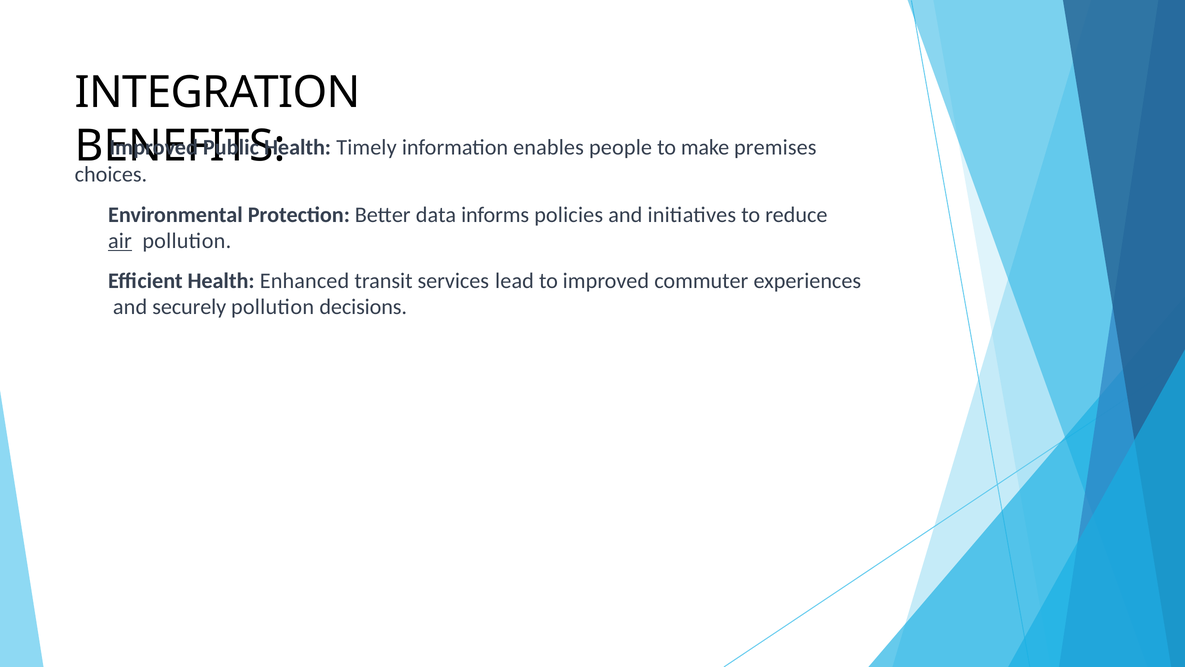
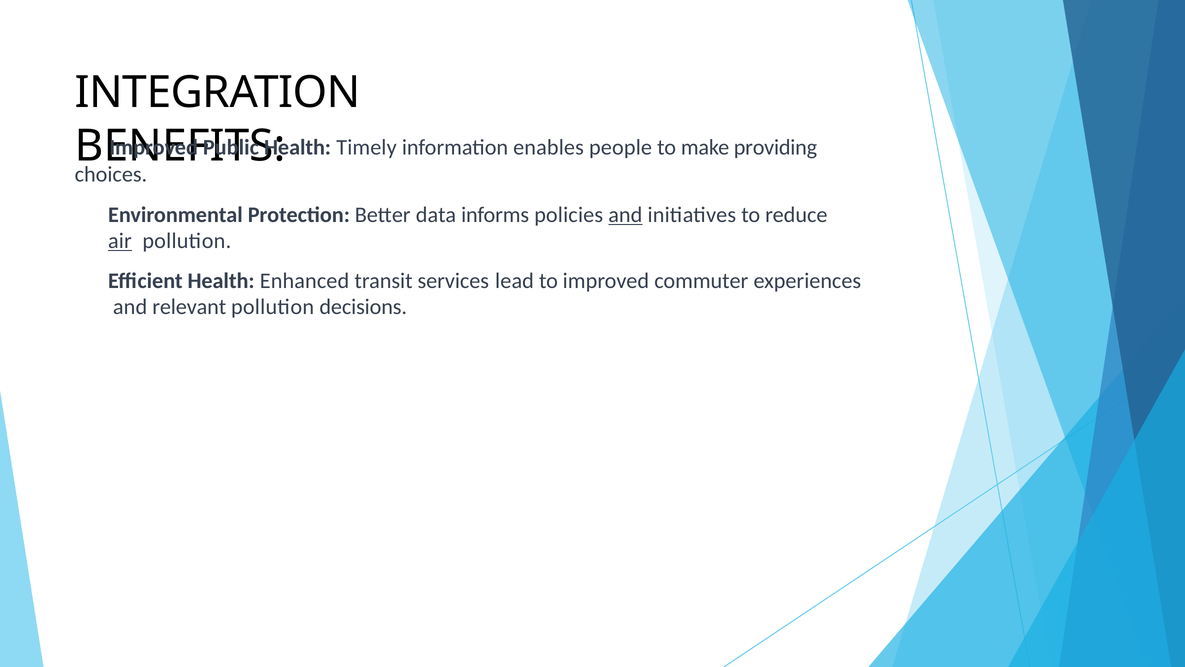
premises: premises -> providing (775, 147)
and underline: none -> present (625, 215)
securely: securely -> relevant (189, 307)
